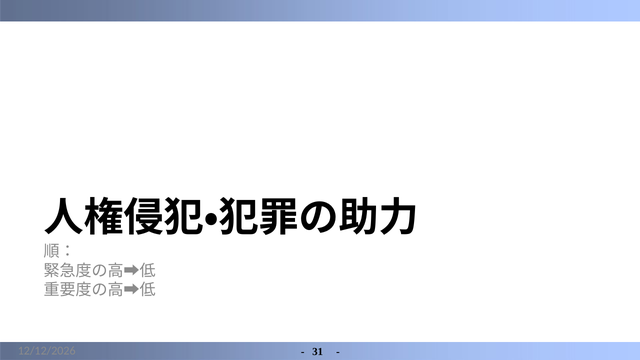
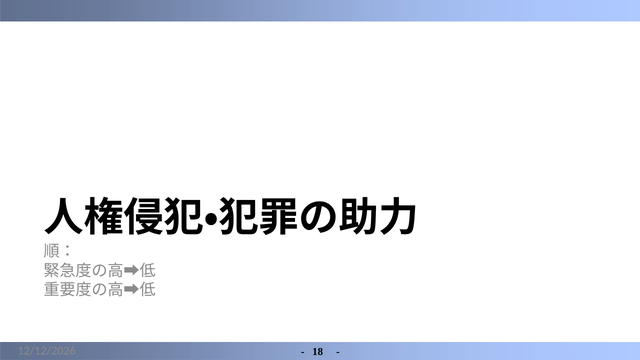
31: 31 -> 18 (318, 352)
